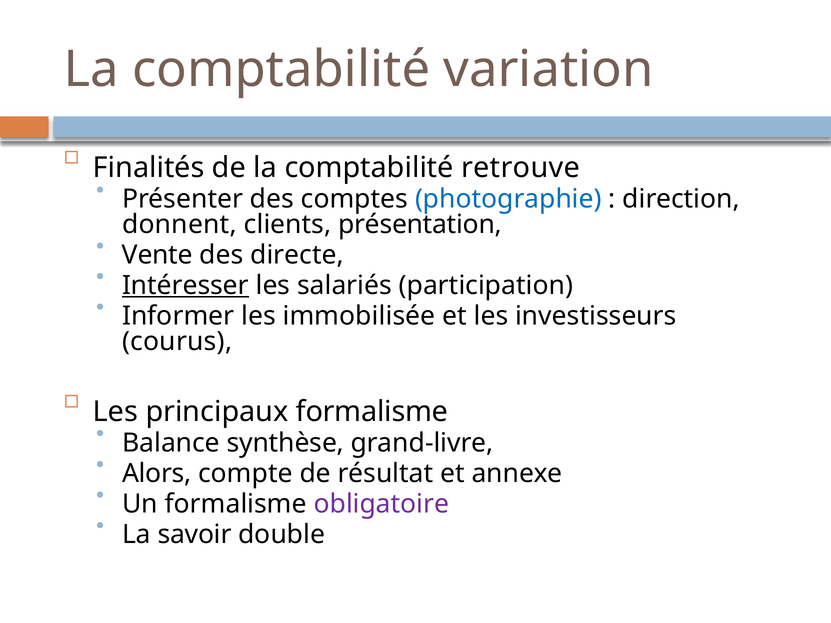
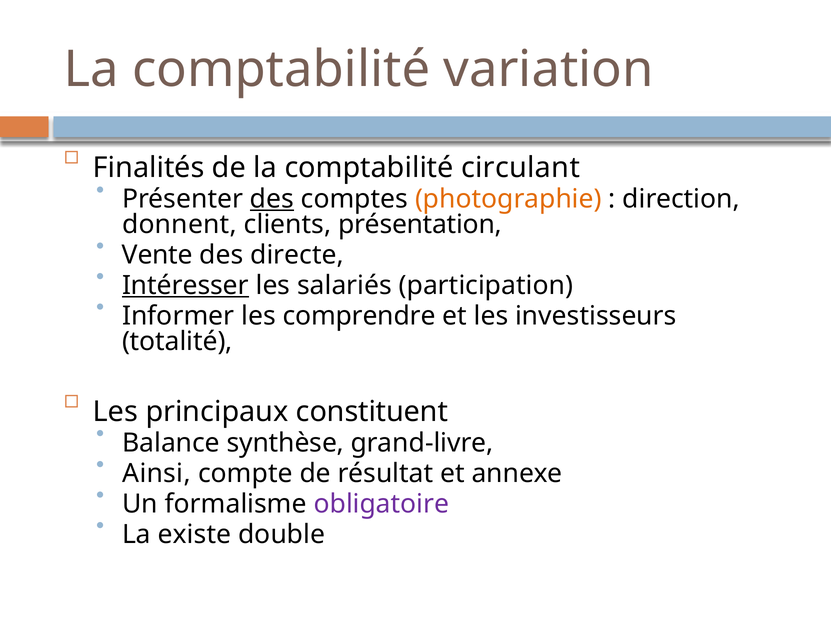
retrouve: retrouve -> circulant (520, 168)
des underline: none -> present (272, 199)
photographie colour: blue -> orange (508, 199)
immobilisée: immobilisée -> comprendre (359, 316)
courus: courus -> totalité (177, 341)
principaux formalisme: formalisme -> constituent (372, 412)
Alors: Alors -> Ainsi (157, 474)
savoir: savoir -> existe (194, 535)
